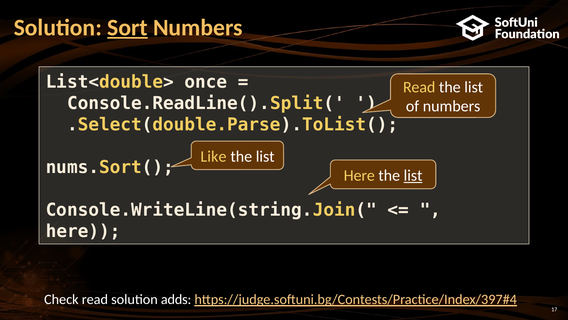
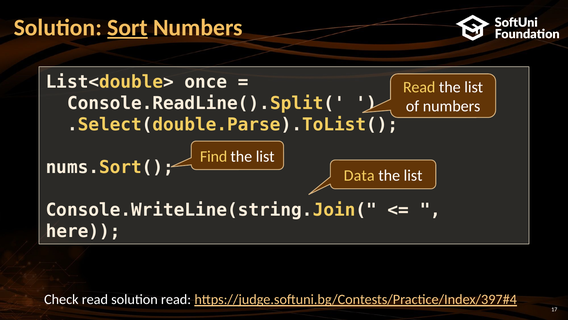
Like: Like -> Find (214, 156)
Here: Here -> Data (359, 175)
list underline: present -> none (413, 175)
solution adds: adds -> read (176, 299)
